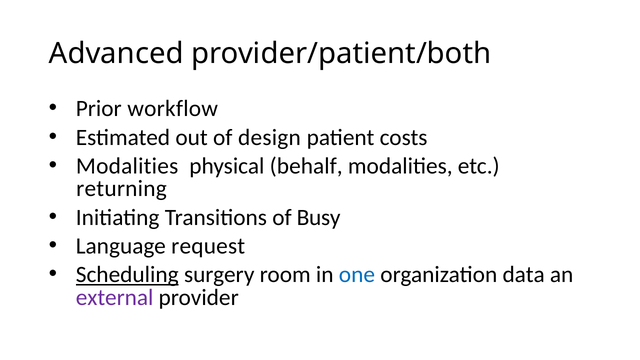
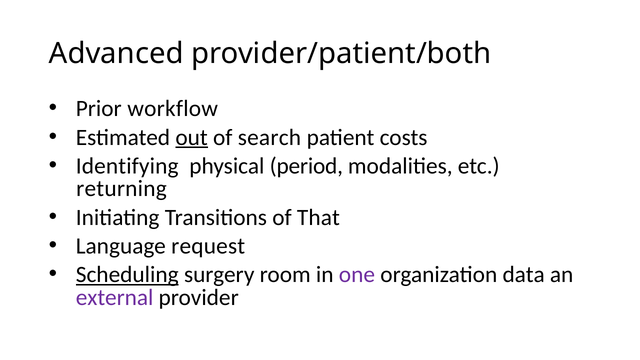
out underline: none -> present (192, 137)
design: design -> search (269, 137)
Modalities: Modalities -> Identifying (127, 166)
behalf: behalf -> period (306, 166)
Busy: Busy -> That (318, 217)
one colour: blue -> purple (357, 275)
